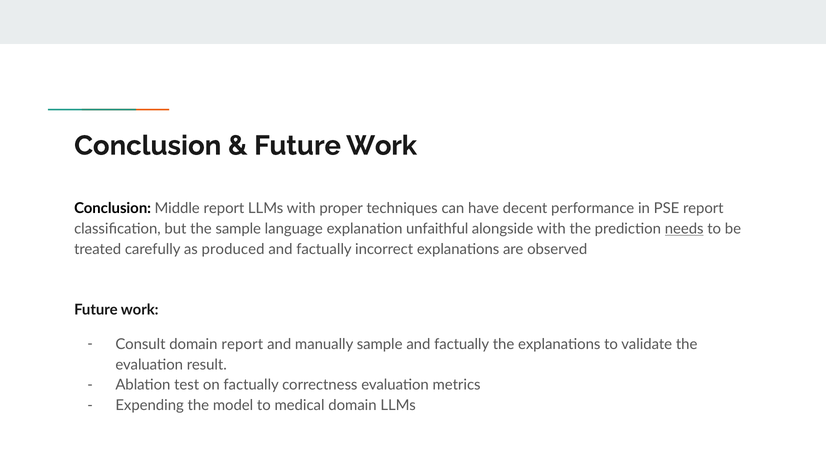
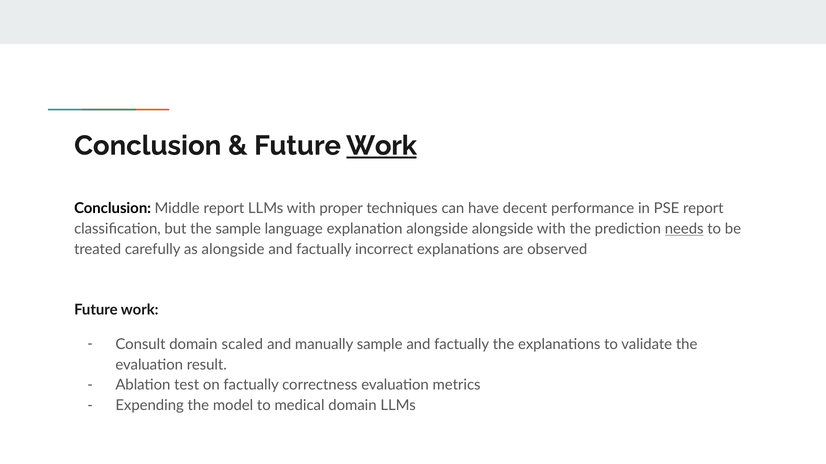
Work underline: none -> present (382, 146)
explanation unfaithful: unfaithful -> alongside (437, 229)
as produced: produced -> alongside (233, 250)
domain report: report -> scaled (242, 345)
